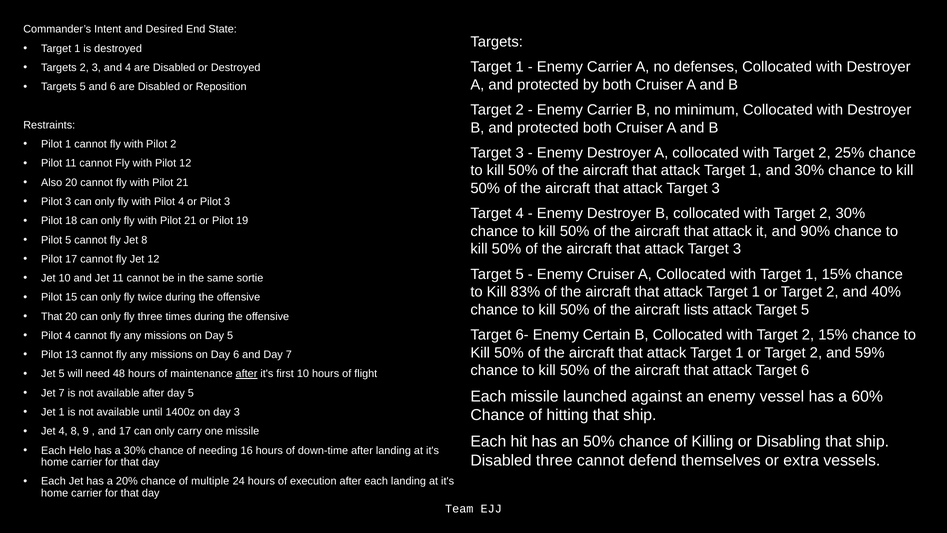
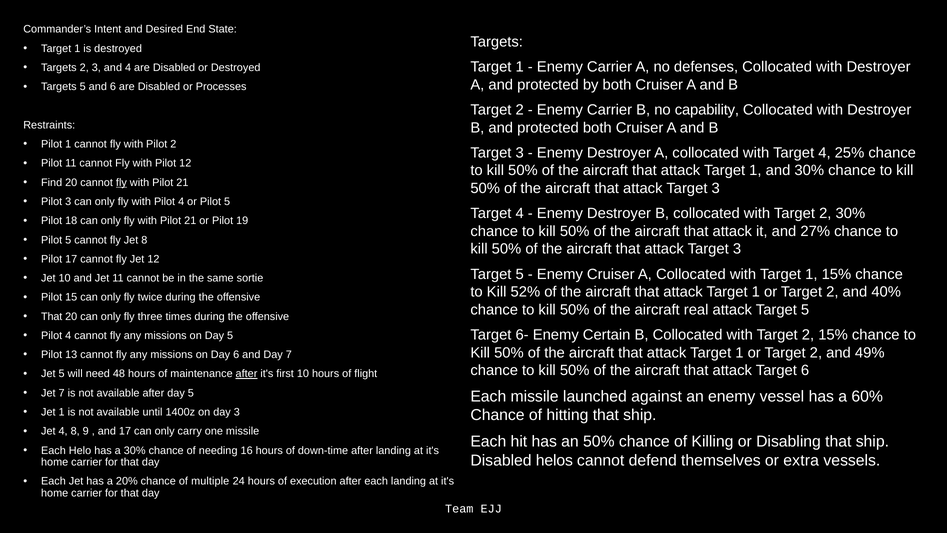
Reposition: Reposition -> Processes (221, 87)
minimum: minimum -> capability (707, 110)
2: 2 -> 4 (824, 153)
Also: Also -> Find (52, 182)
fly underline: none -> present (121, 182)
or Pilot 3: 3 -> 5 (227, 202)
90%: 90% -> 27% (815, 231)
83%: 83% -> 52% (525, 292)
lists: lists -> real (696, 310)
59%: 59% -> 49% (870, 353)
Disabled three: three -> helos (554, 460)
